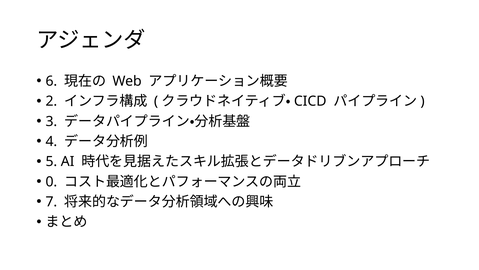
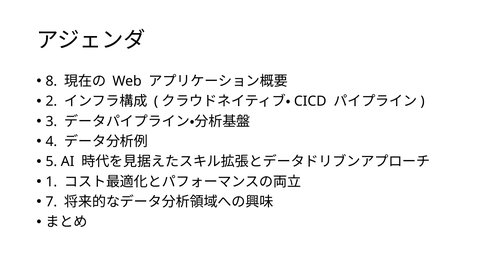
6: 6 -> 8 (51, 81)
0: 0 -> 1 (51, 181)
